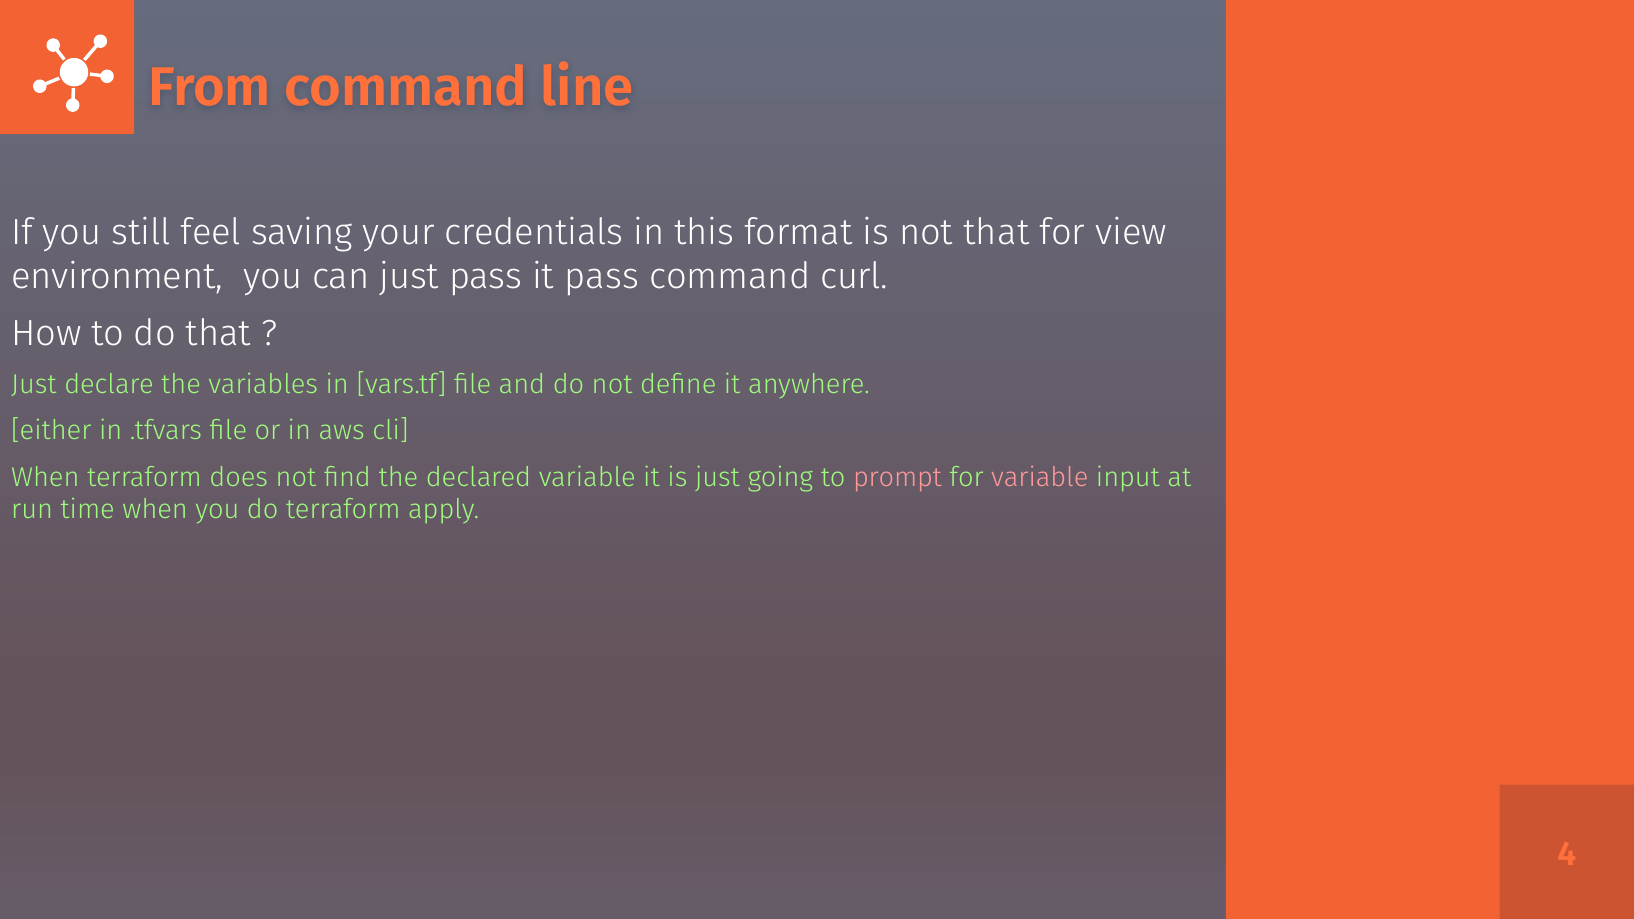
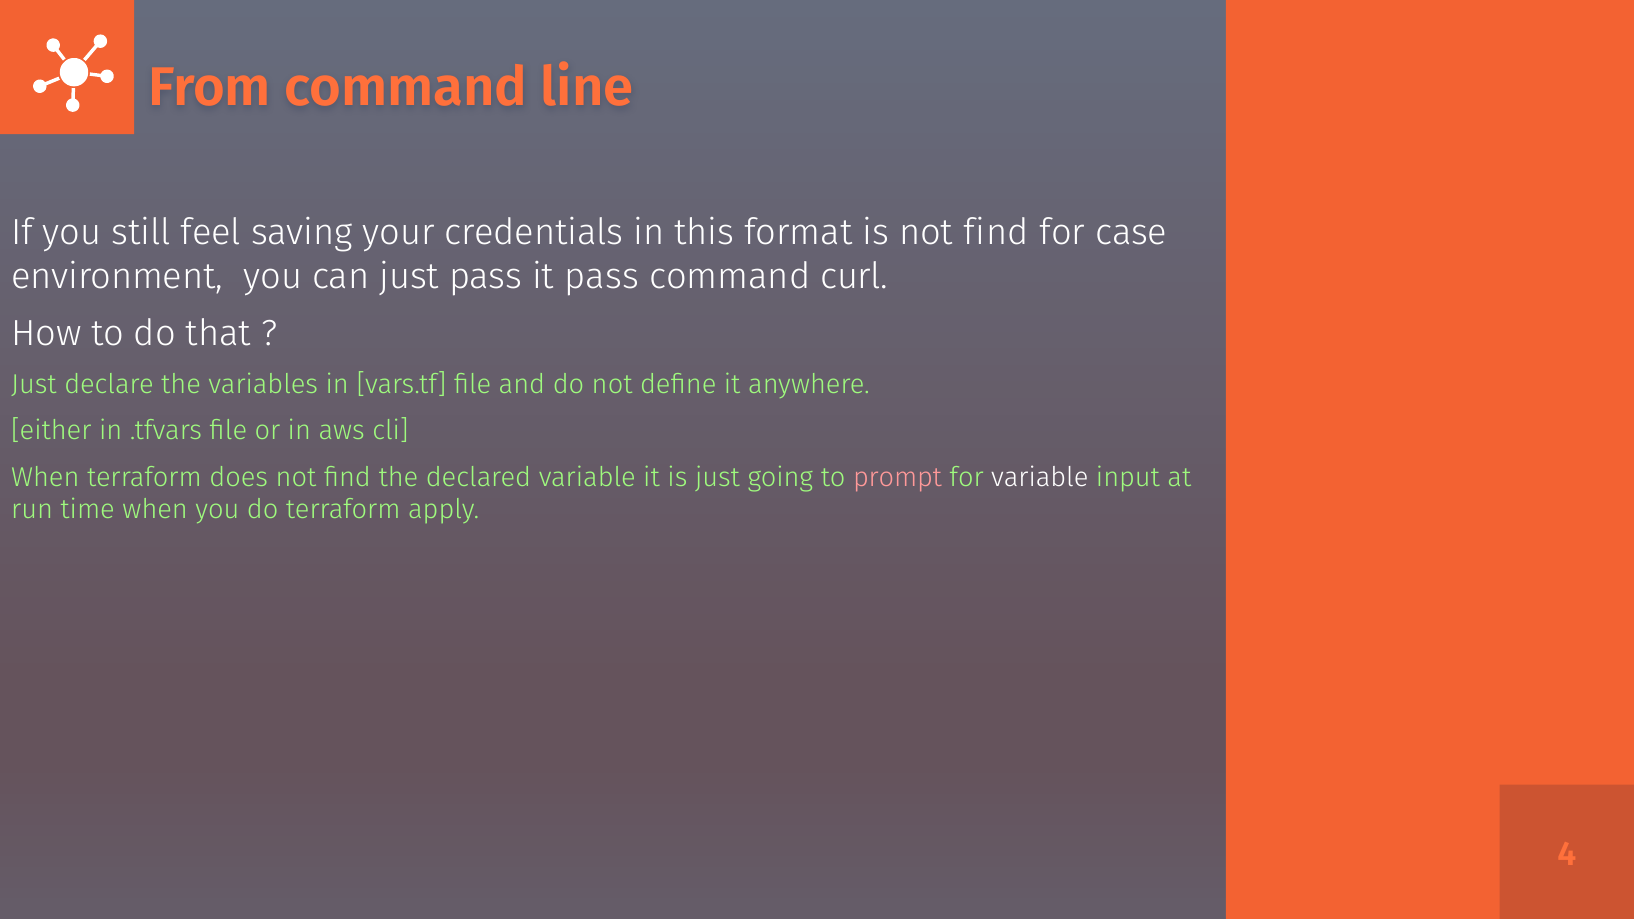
is not that: that -> find (996, 233)
view: view -> case (1131, 233)
variable colour: pink -> white (1040, 477)
